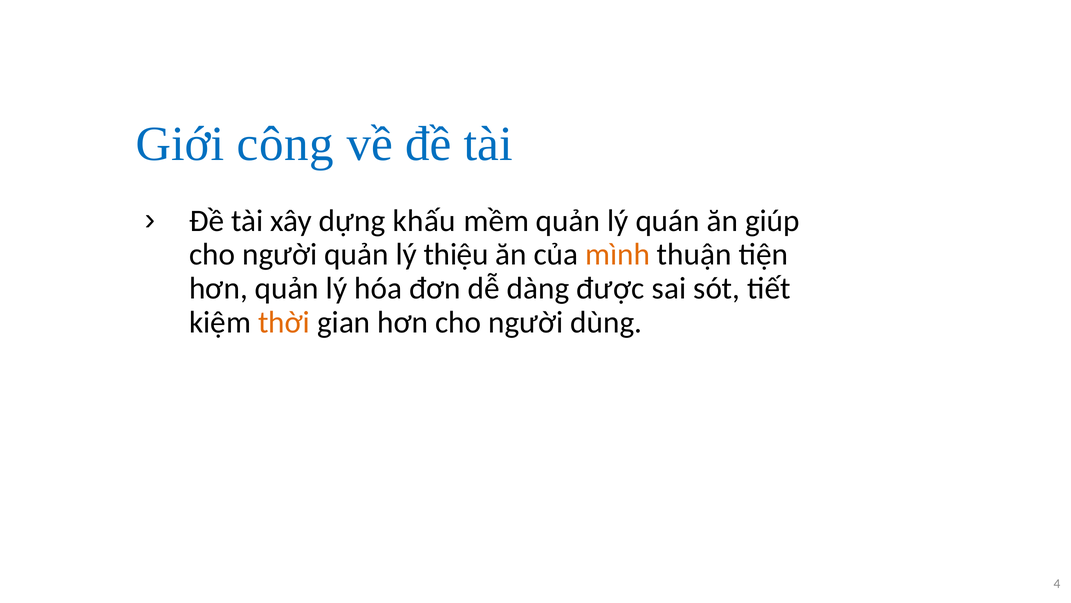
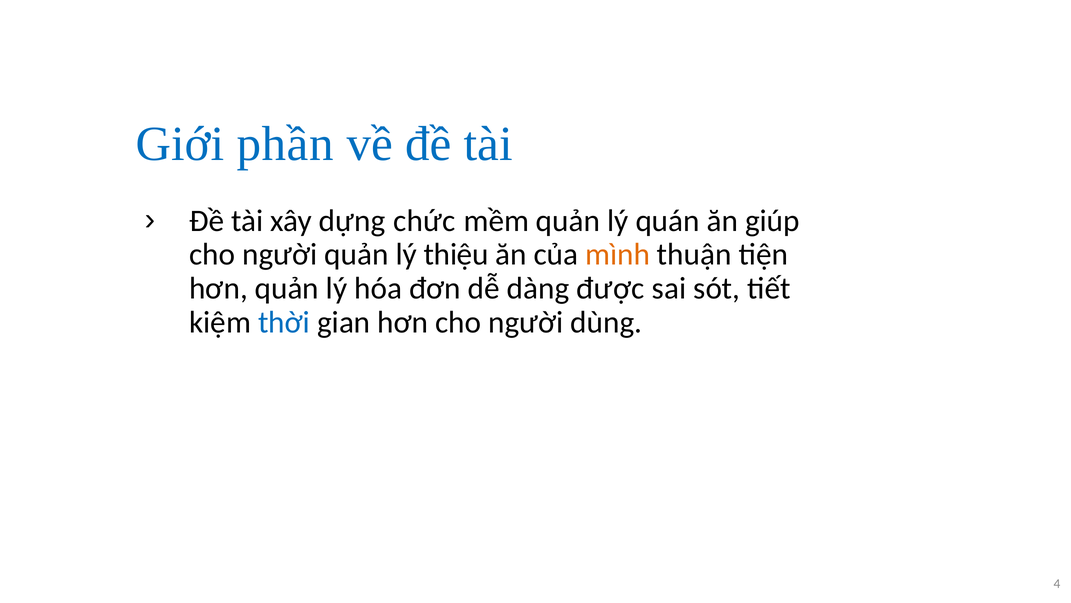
công: công -> phần (285, 144)
khấu: khấu -> chức (424, 221)
thời colour: orange -> blue (284, 322)
